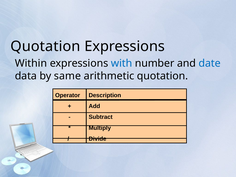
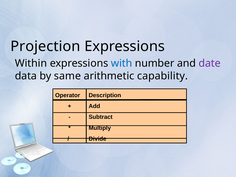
Quotation: Quotation -> Projection (45, 46)
date colour: blue -> purple (210, 63)
arithmetic quotation: quotation -> capability (162, 76)
